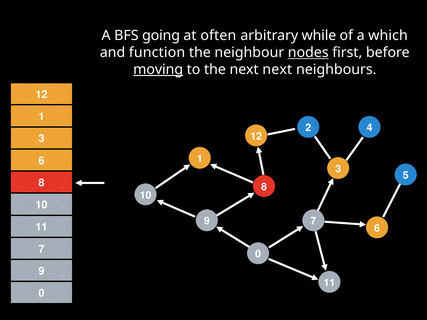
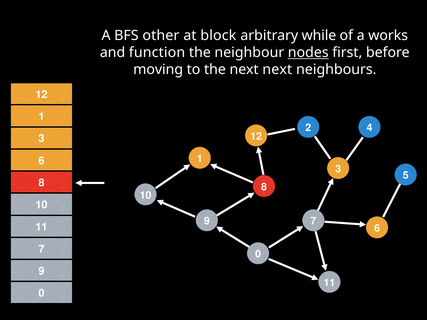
going: going -> other (161, 36)
often: often -> block (218, 36)
which: which -> works (388, 36)
moving underline: present -> none (158, 70)
